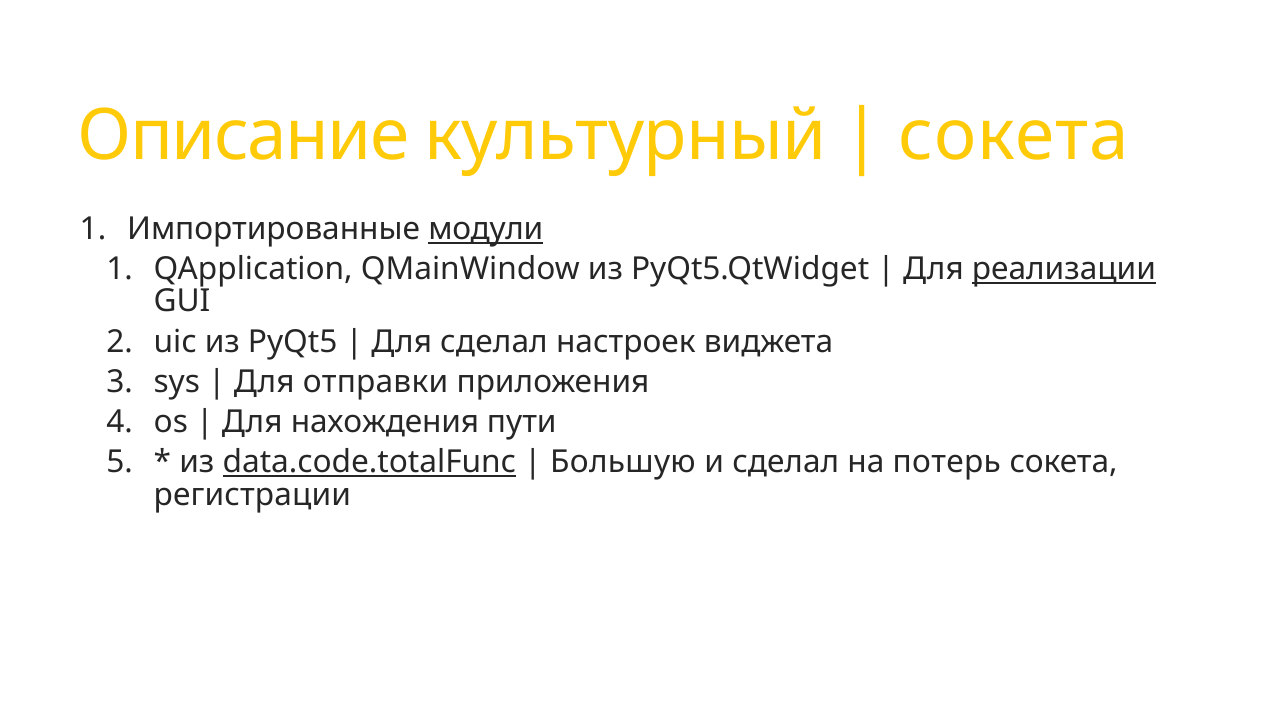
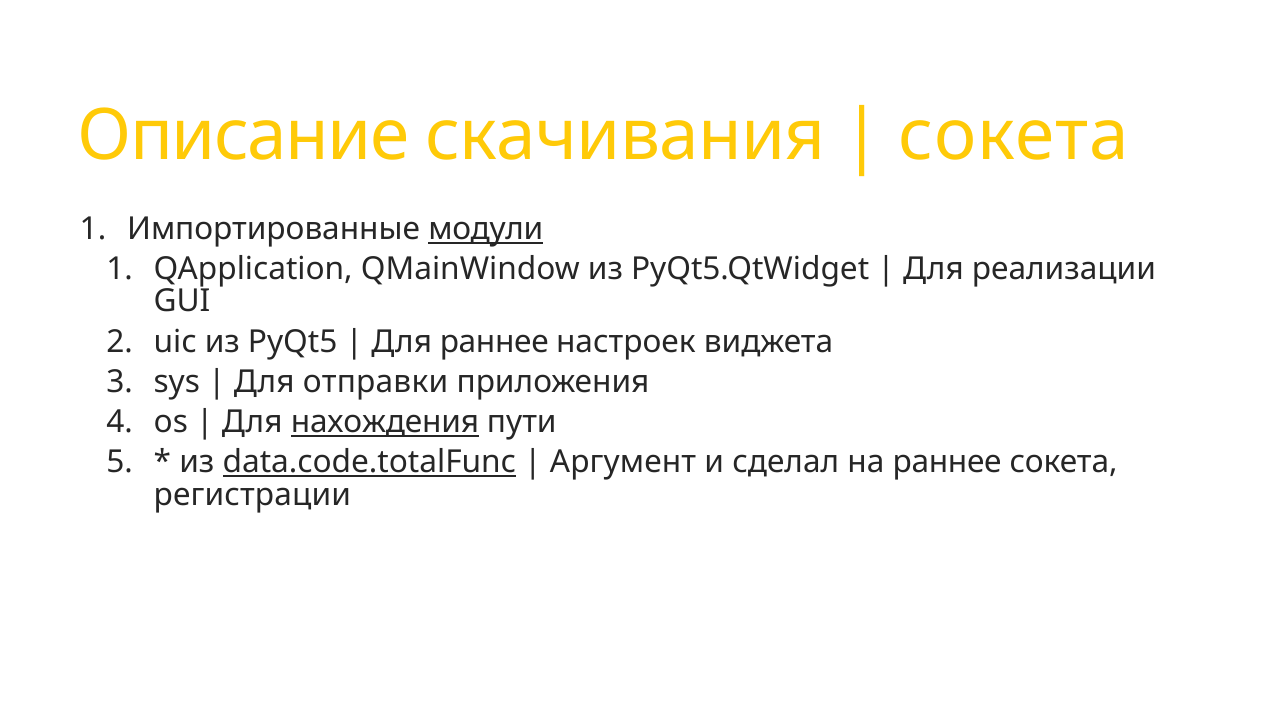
культурный: культурный -> скачивания (626, 136)
реализации underline: present -> none (1064, 269)
Для сделал: сделал -> раннее (494, 341)
нахождения underline: none -> present (385, 422)
Большую: Большую -> Аргумент (623, 462)
на потерь: потерь -> раннее (947, 462)
